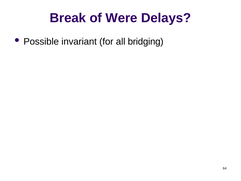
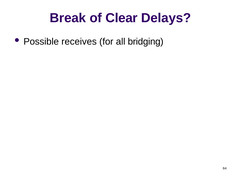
Were: Were -> Clear (122, 18)
invariant: invariant -> receives (79, 42)
